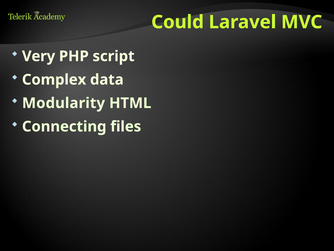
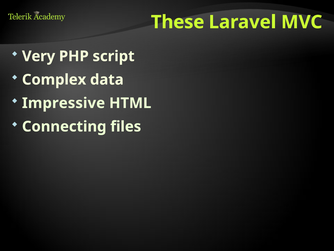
Could: Could -> These (178, 22)
Modularity: Modularity -> Impressive (64, 103)
